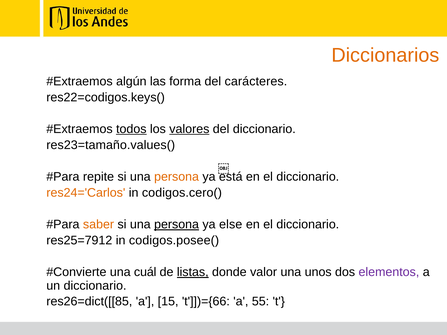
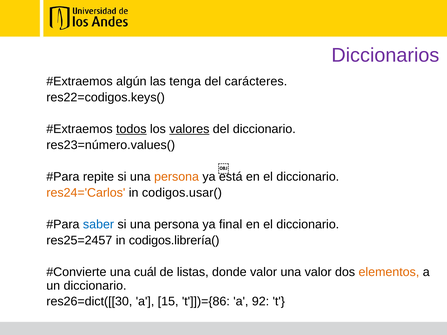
Diccionarios colour: orange -> purple (386, 55)
forma: forma -> tenga (185, 81)
res23=tamaño.values(: res23=tamaño.values( -> res23=número.values( (111, 145)
codigos.cero(: codigos.cero( -> codigos.usar( (182, 193)
saber colour: orange -> blue (99, 225)
persona underline: present -> none (177, 225)
else: else -> final (231, 225)
res25=7912: res25=7912 -> res25=2457 (79, 241)
codigos.posee(: codigos.posee( -> codigos.librería( (174, 241)
listas underline: present -> none (193, 272)
una unos: unos -> valor (318, 272)
elementos colour: purple -> orange (389, 272)
res26=dict([[85: res26=dict([[85 -> res26=dict([[30 (89, 302)
t']])={66: t']])={66 -> t']])={86 (206, 302)
55: 55 -> 92 (260, 302)
